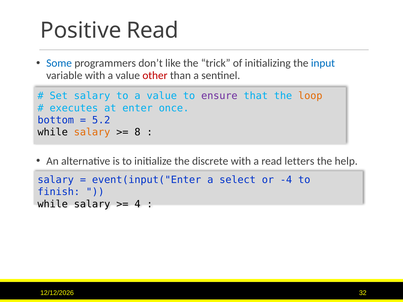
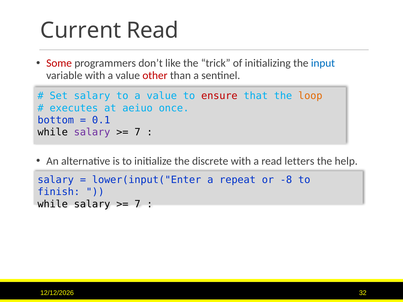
Positive: Positive -> Current (81, 31)
Some colour: blue -> red (59, 63)
ensure colour: purple -> red (219, 96)
enter: enter -> aeiuo (138, 108)
5.2: 5.2 -> 0.1 (101, 120)
salary colour: orange -> purple (92, 132)
8: 8 -> 7 (138, 132)
event(input("Enter: event(input("Enter -> lower(input("Enter (147, 180)
select: select -> repeat (238, 180)
-4: -4 -> -8 (286, 180)
4: 4 -> 7 (138, 204)
